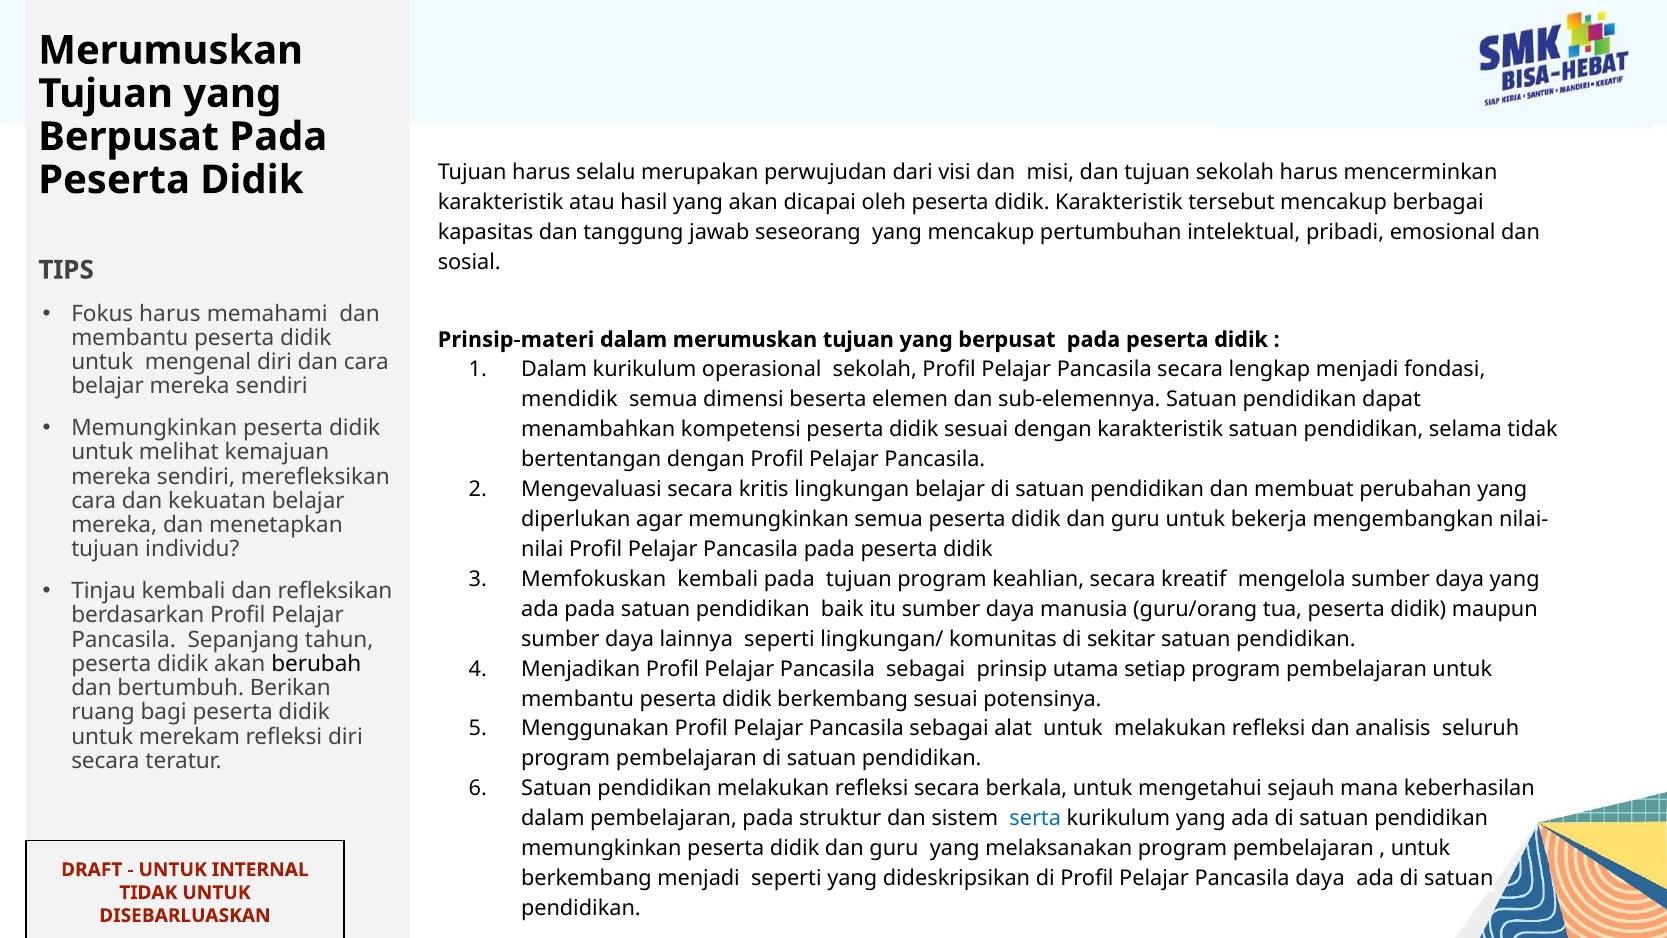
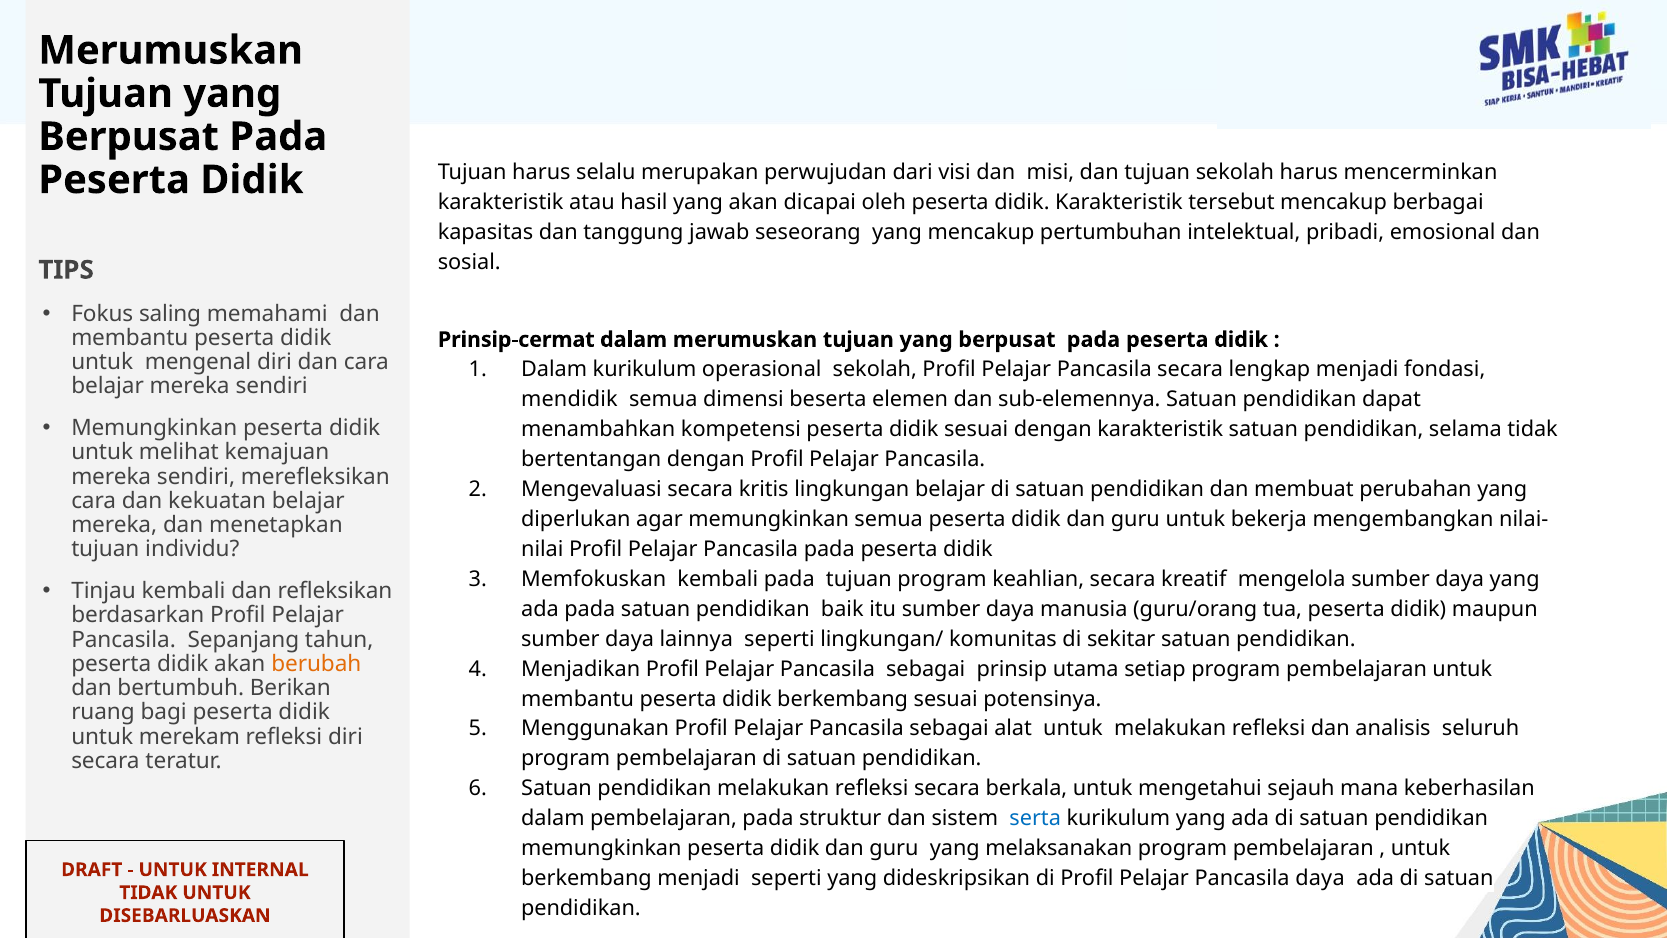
Fokus harus: harus -> saling (170, 314)
Prinsip-materi: Prinsip-materi -> Prinsip-cermat (516, 340)
berubah colour: black -> orange (316, 664)
